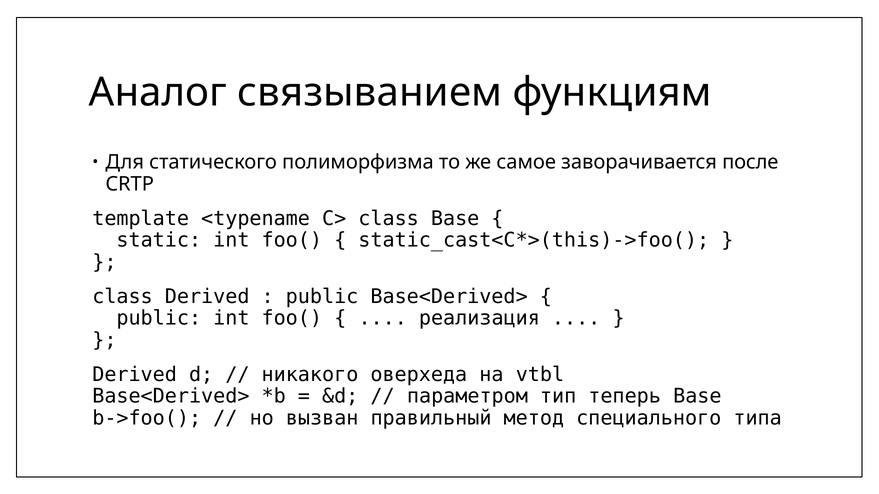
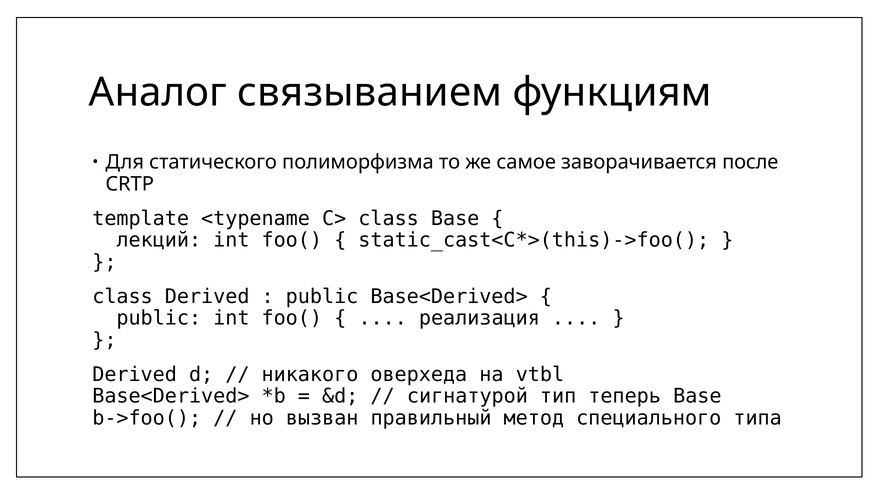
static: static -> лекций (159, 240)
параметром: параметром -> сигнатурой (467, 397)
